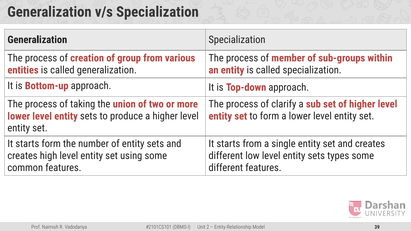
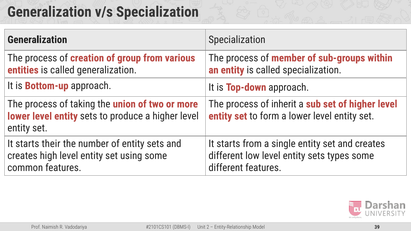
clarify: clarify -> inherit (284, 104)
starts form: form -> their (51, 144)
